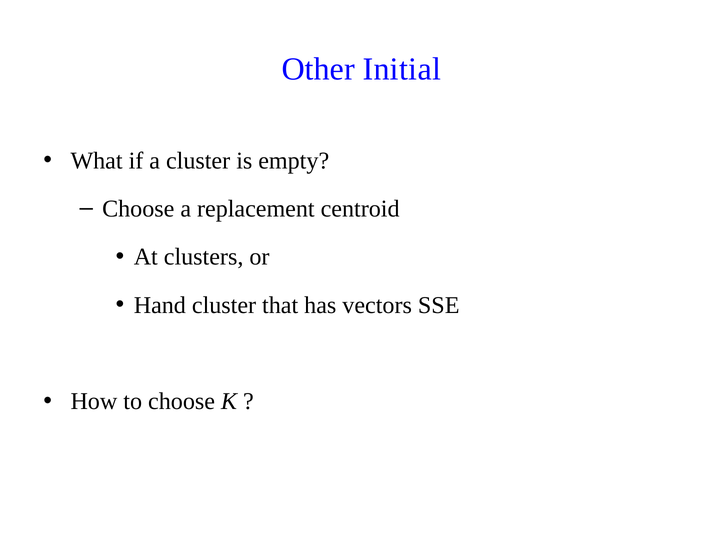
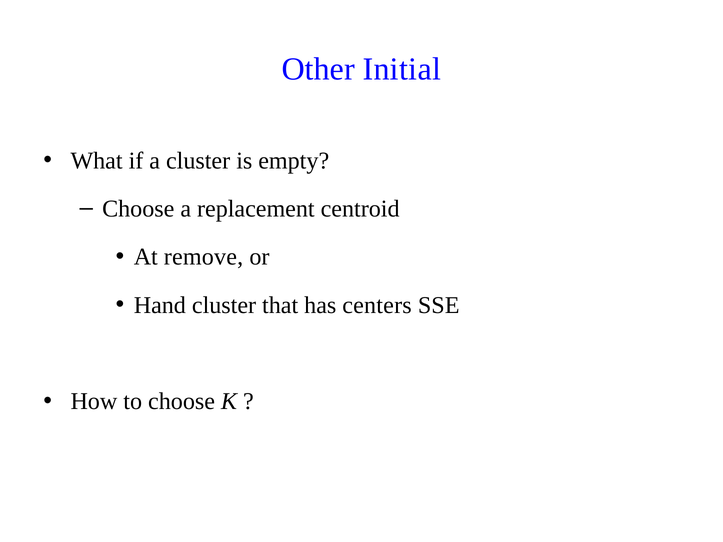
clusters: clusters -> remove (204, 257)
vectors: vectors -> centers (377, 305)
